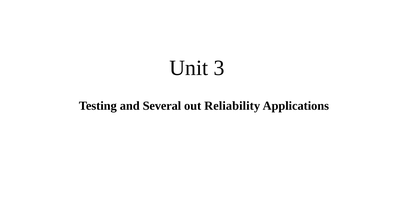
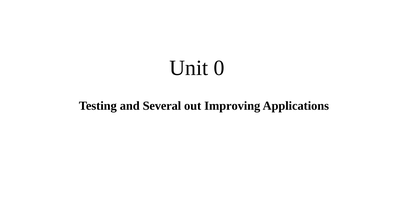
3: 3 -> 0 (219, 68)
Reliability: Reliability -> Improving (232, 106)
